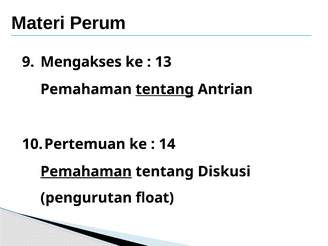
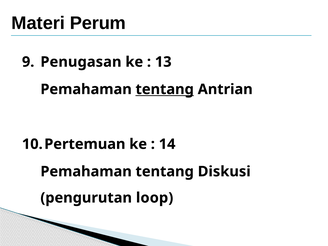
Mengakses: Mengakses -> Penugasan (81, 62)
Pemahaman underline: present -> none (86, 172)
float: float -> loop (155, 198)
